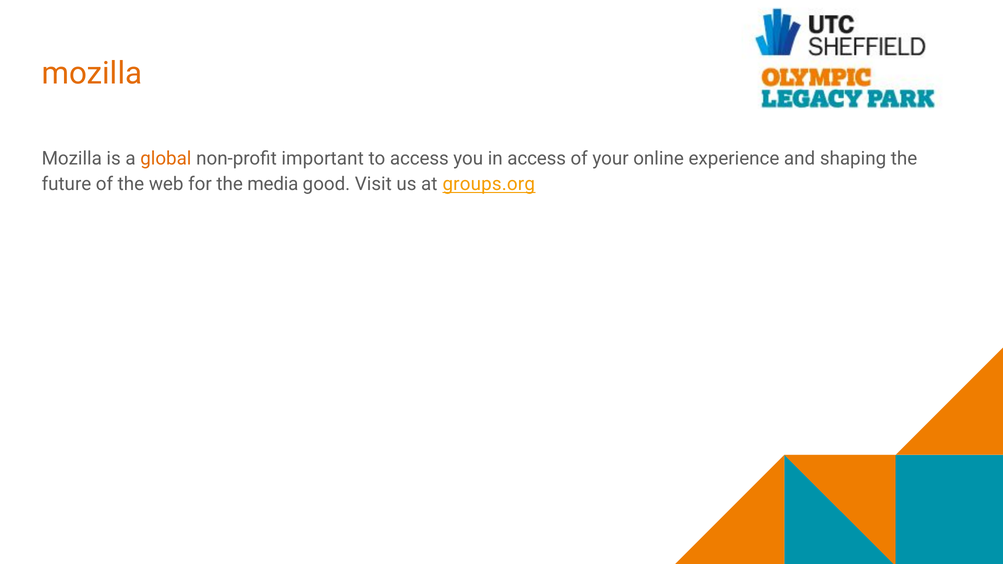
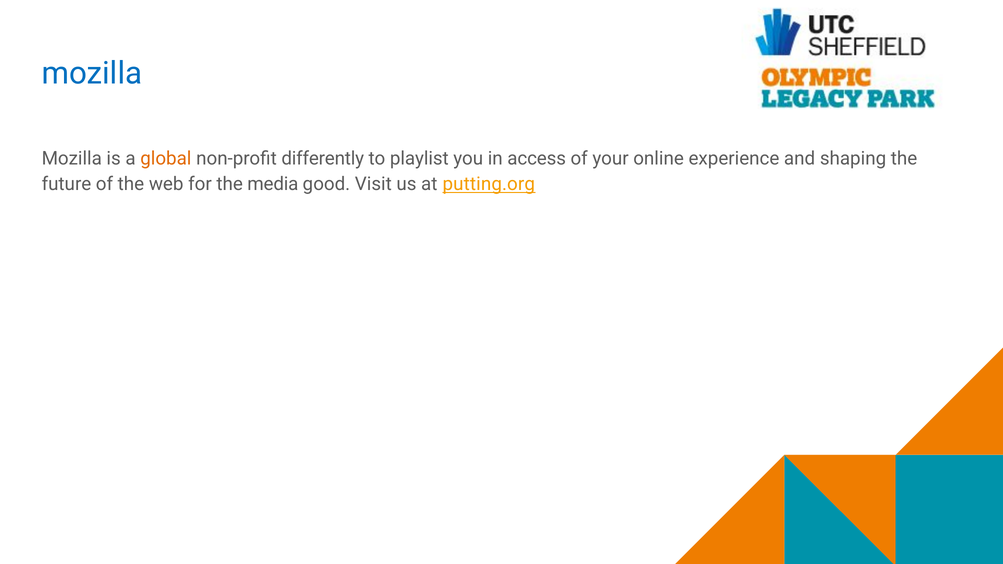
mozilla colour: orange -> blue (92, 74)
important: important -> differently (323, 158)
to access: access -> playlist (419, 158)
groups.org: groups.org -> putting.org (489, 184)
